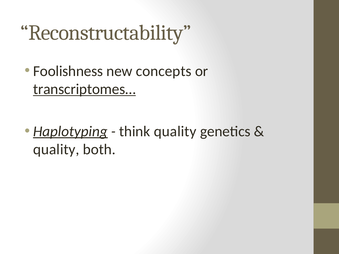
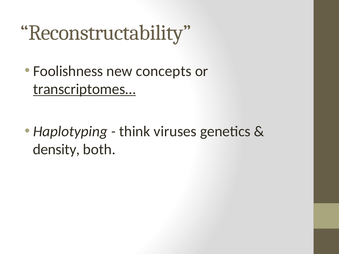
Haplotyping underline: present -> none (70, 131)
think quality: quality -> viruses (175, 131)
quality: quality -> density (56, 150)
